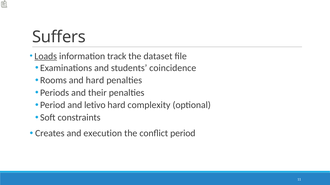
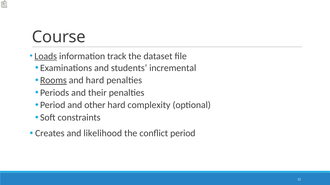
Suffers: Suffers -> Course (59, 37)
coincidence: coincidence -> incremental (173, 68)
Rooms underline: none -> present (53, 81)
letivo: letivo -> other (95, 105)
execution: execution -> likelihood (103, 134)
